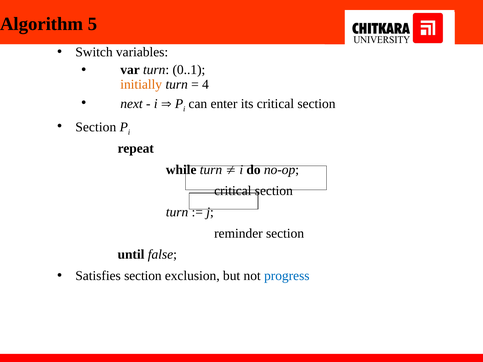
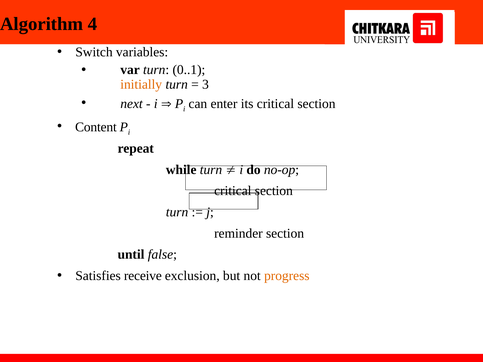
5: 5 -> 4 (93, 24)
4: 4 -> 3 (205, 84)
Section: Section -> Content (96, 127)
Satisfies section: section -> receive (143, 276)
progress colour: blue -> orange (287, 276)
